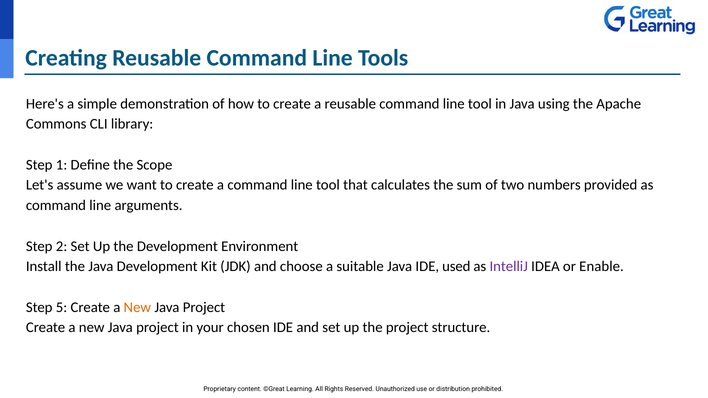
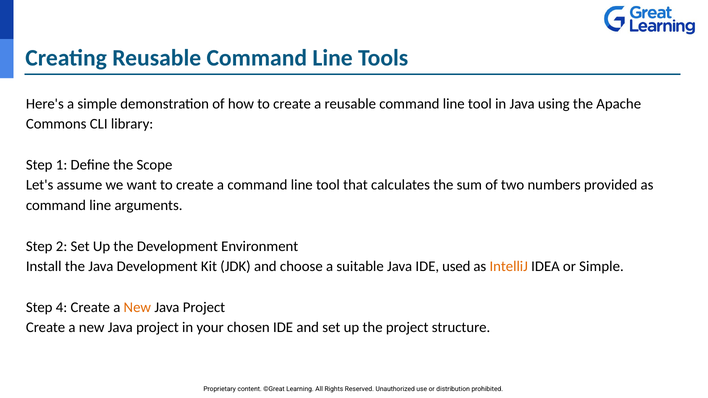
IntelliJ colour: purple -> orange (509, 267)
or Enable: Enable -> Simple (602, 267)
5: 5 -> 4 (62, 307)
